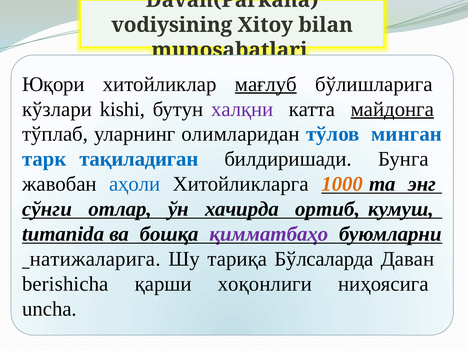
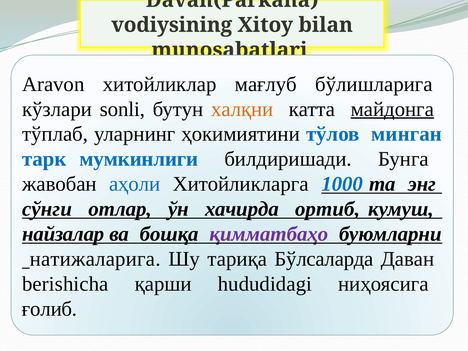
Юқори: Юқори -> Aravon (53, 84)
мағлуб underline: present -> none (266, 84)
kishi: kishi -> sonli (122, 109)
халқни colour: purple -> orange (242, 109)
олимларидан: олимларидан -> ҳокимиятини (241, 134)
тақиладиган: тақиладиган -> мумкинлиги (139, 159)
1000 colour: orange -> blue (342, 184)
tumanida: tumanida -> найзалар (63, 234)
хоқонлиги: хоқонлиги -> hududidagi (265, 284)
uncha: uncha -> ғолиб (50, 309)
